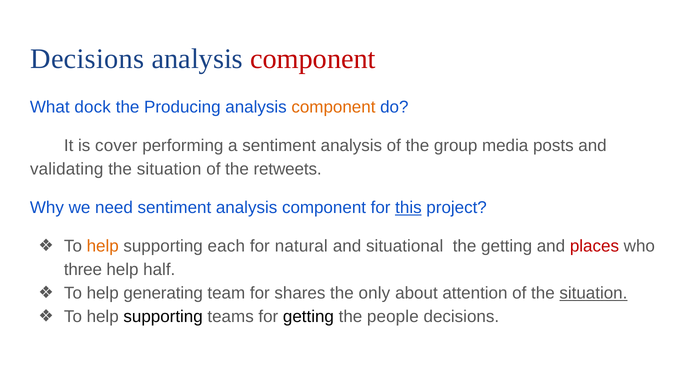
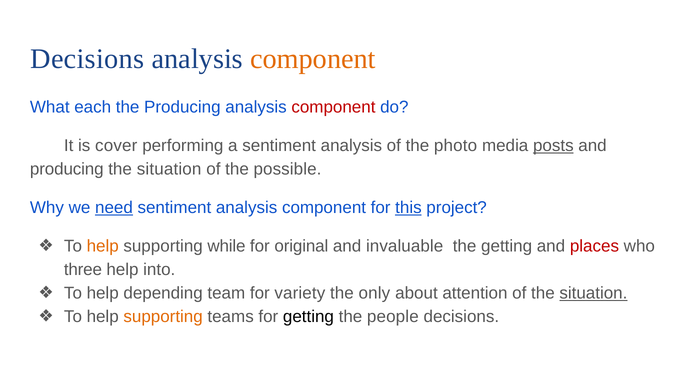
component colour: red -> orange (313, 59)
dock: dock -> each (93, 107)
component colour: orange -> red (333, 107)
group: group -> photo (456, 145)
posts underline: none -> present (553, 145)
validating: validating -> producing (67, 169)
retweets: retweets -> possible (287, 169)
need underline: none -> present (114, 207)
each: each -> while (226, 246)
natural: natural -> original (301, 246)
situational: situational -> invaluable (405, 246)
half: half -> into (159, 269)
generating: generating -> depending (163, 293)
shares: shares -> variety (300, 293)
supporting colour: black -> orange (163, 316)
